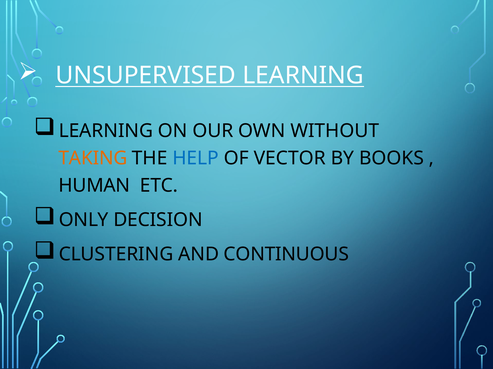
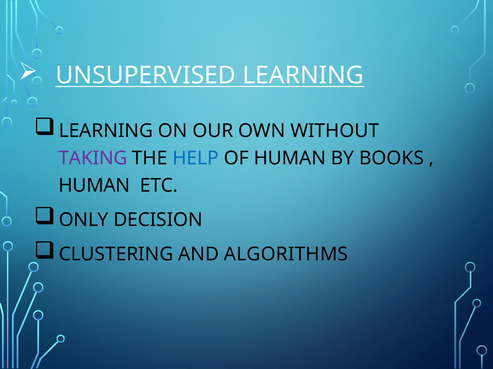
TAKING colour: orange -> purple (93, 159)
OF VECTOR: VECTOR -> HUMAN (290, 159)
CONTINUOUS: CONTINUOUS -> ALGORITHMS (286, 255)
